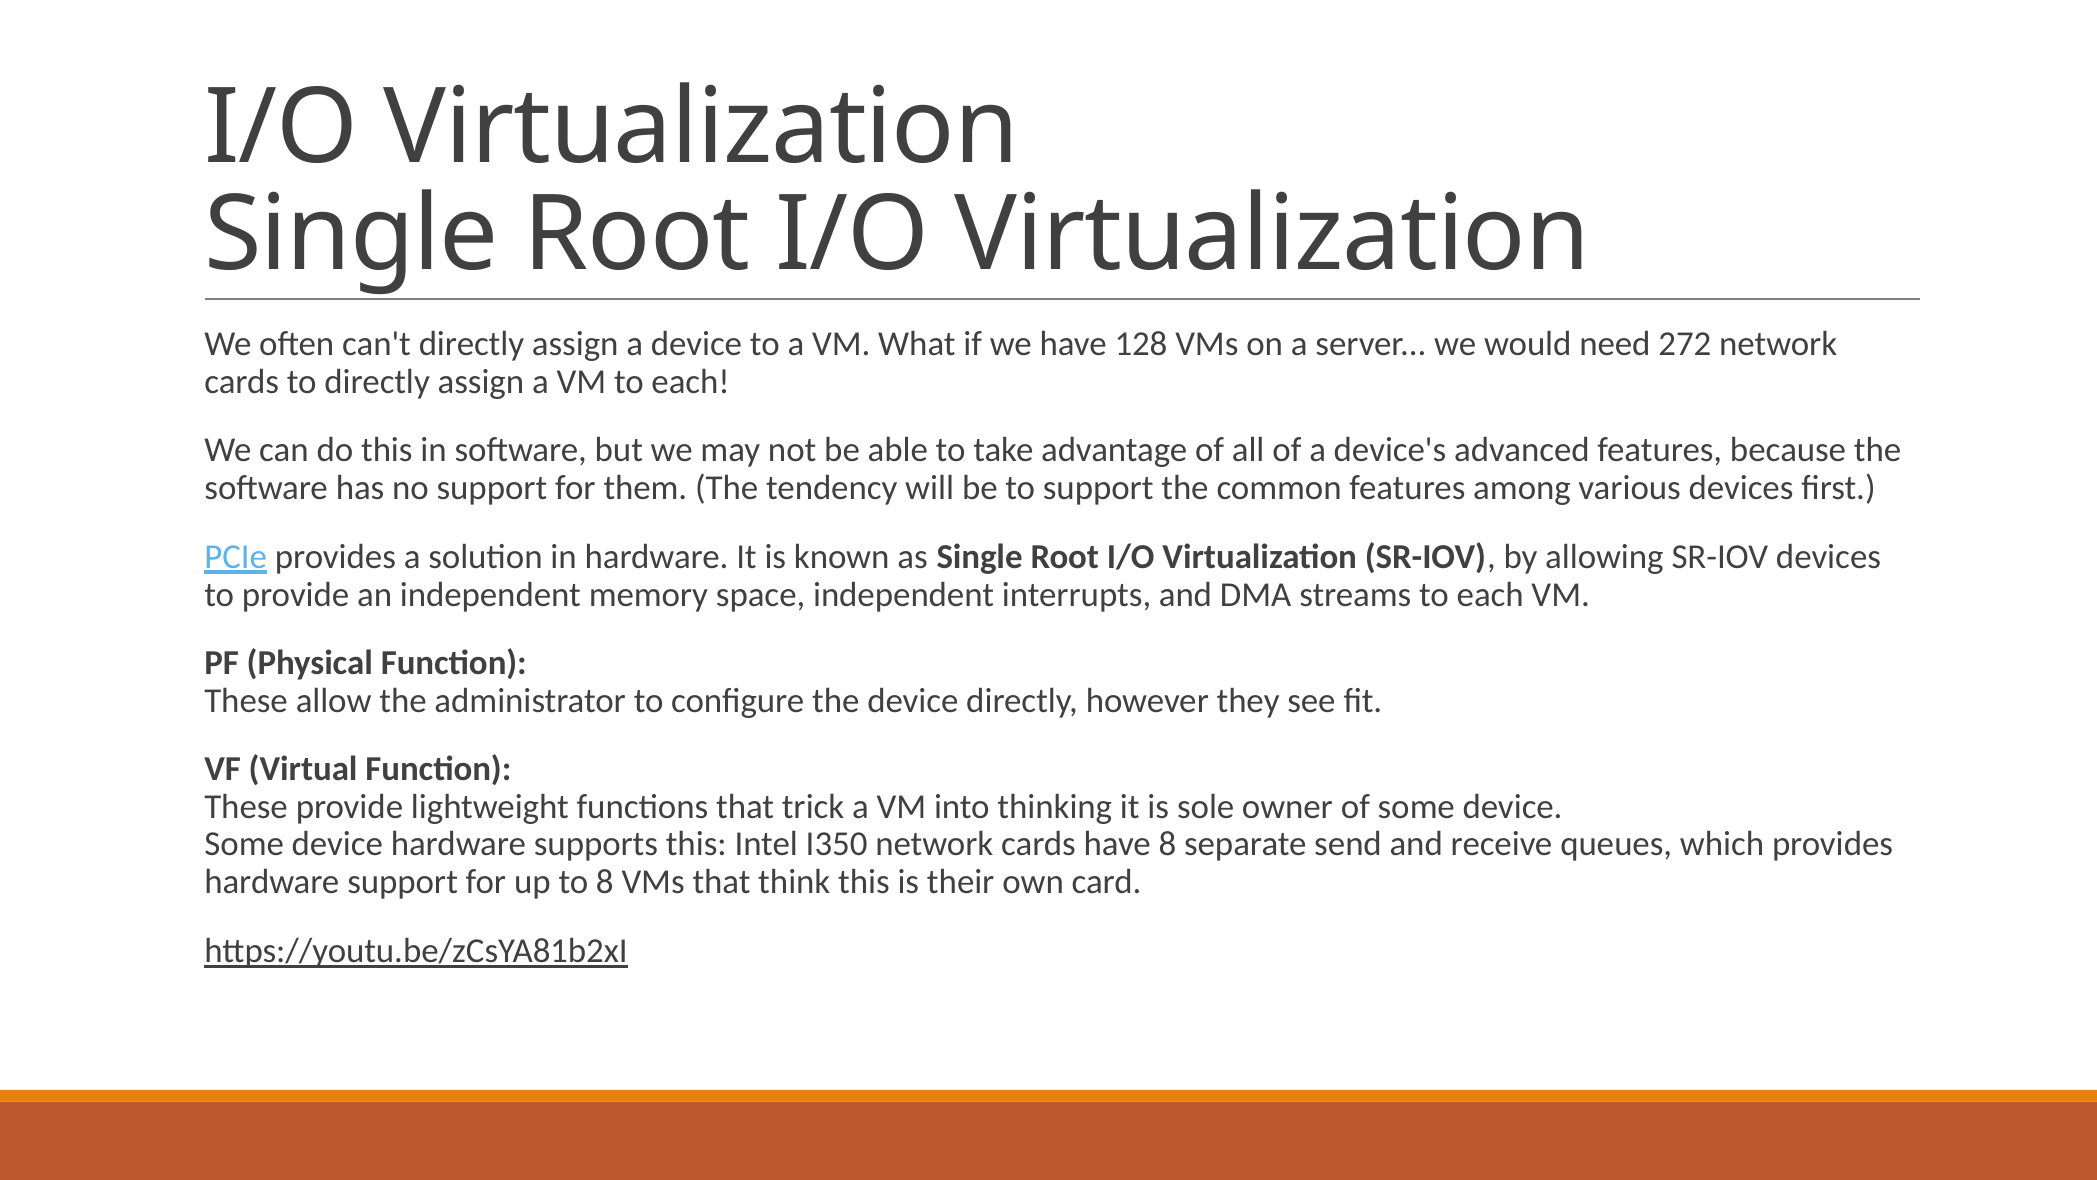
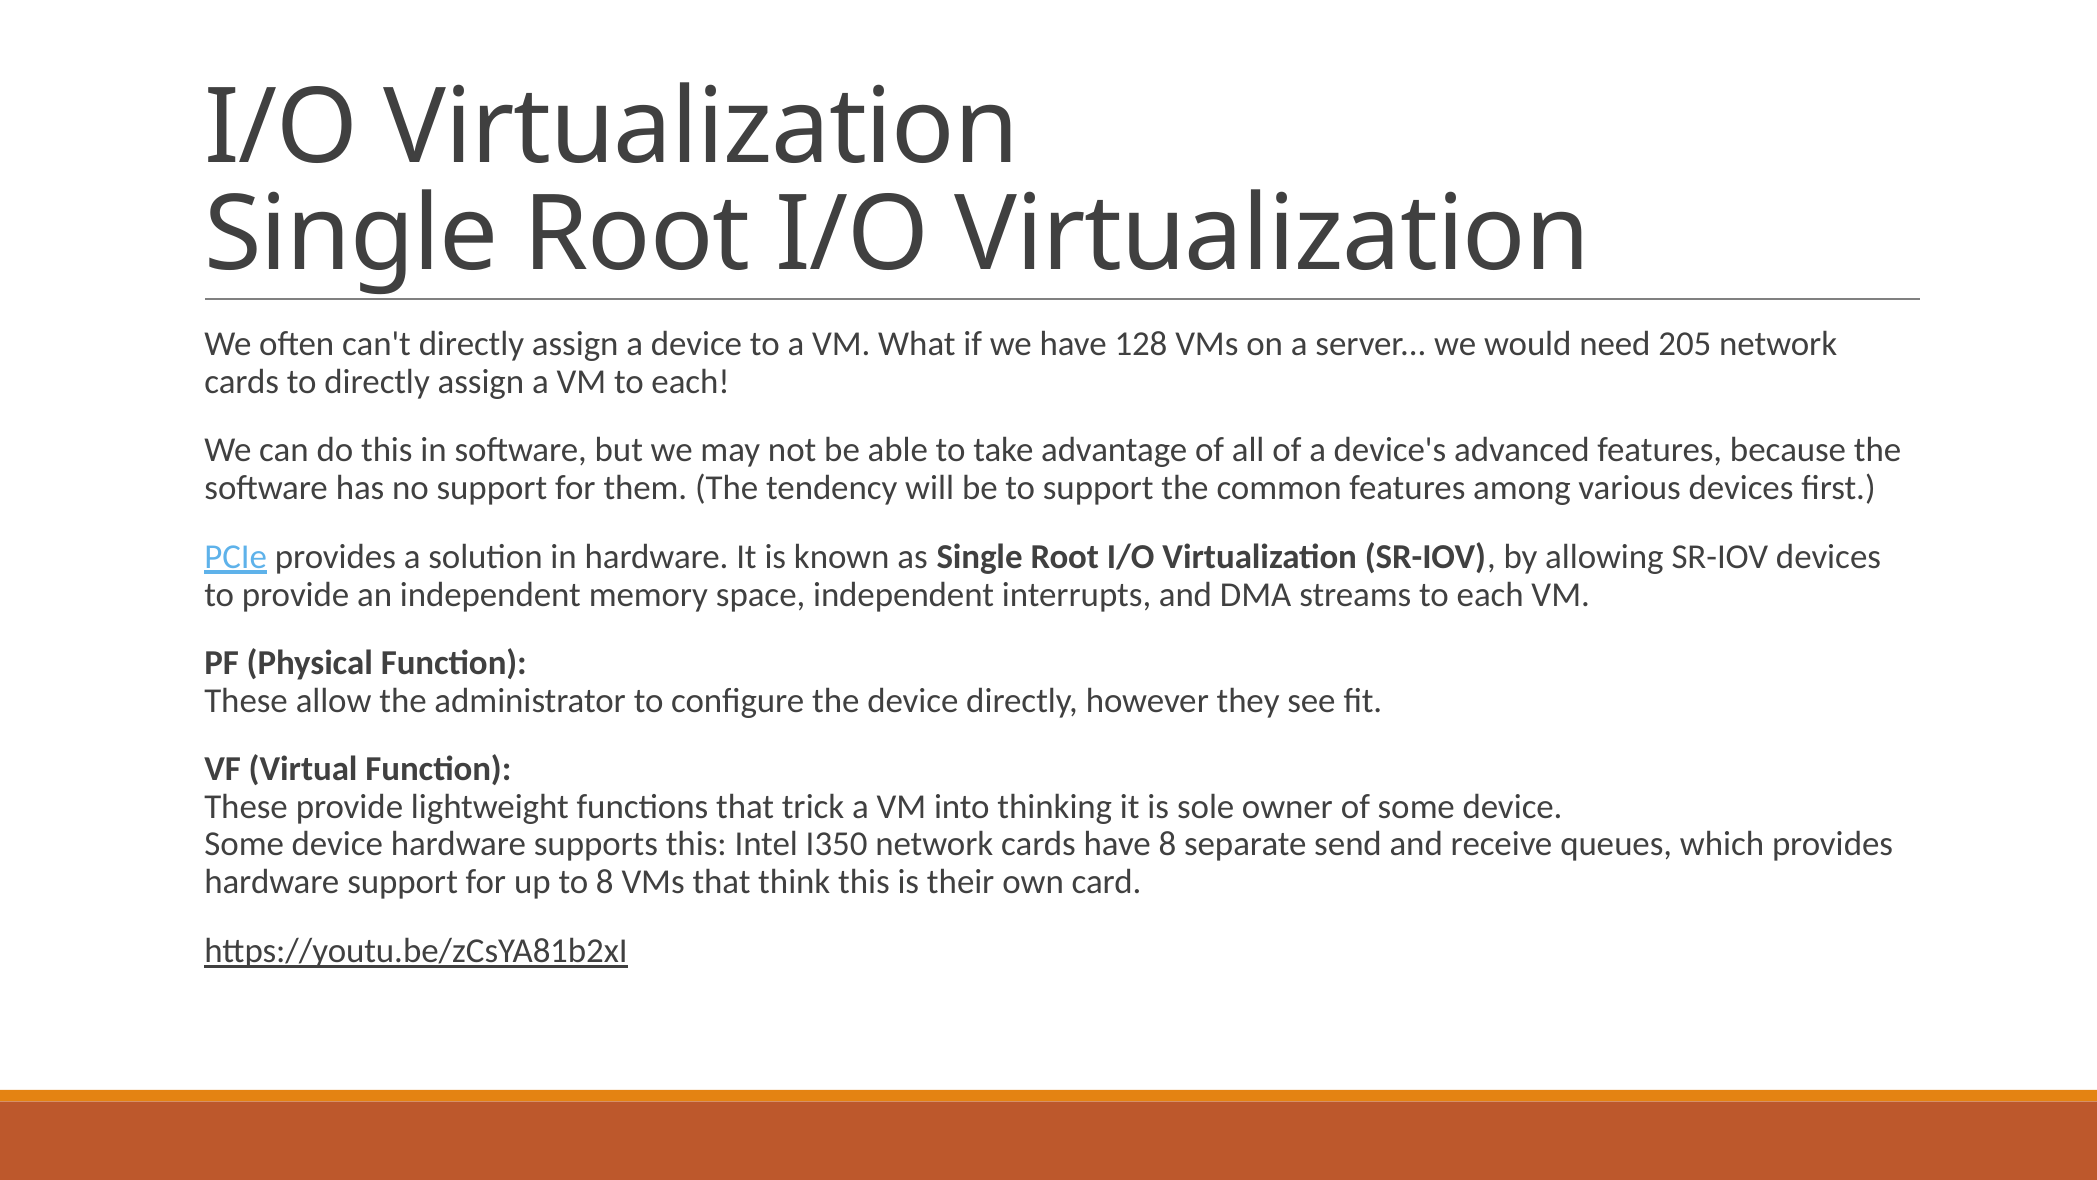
272: 272 -> 205 (1685, 344)
